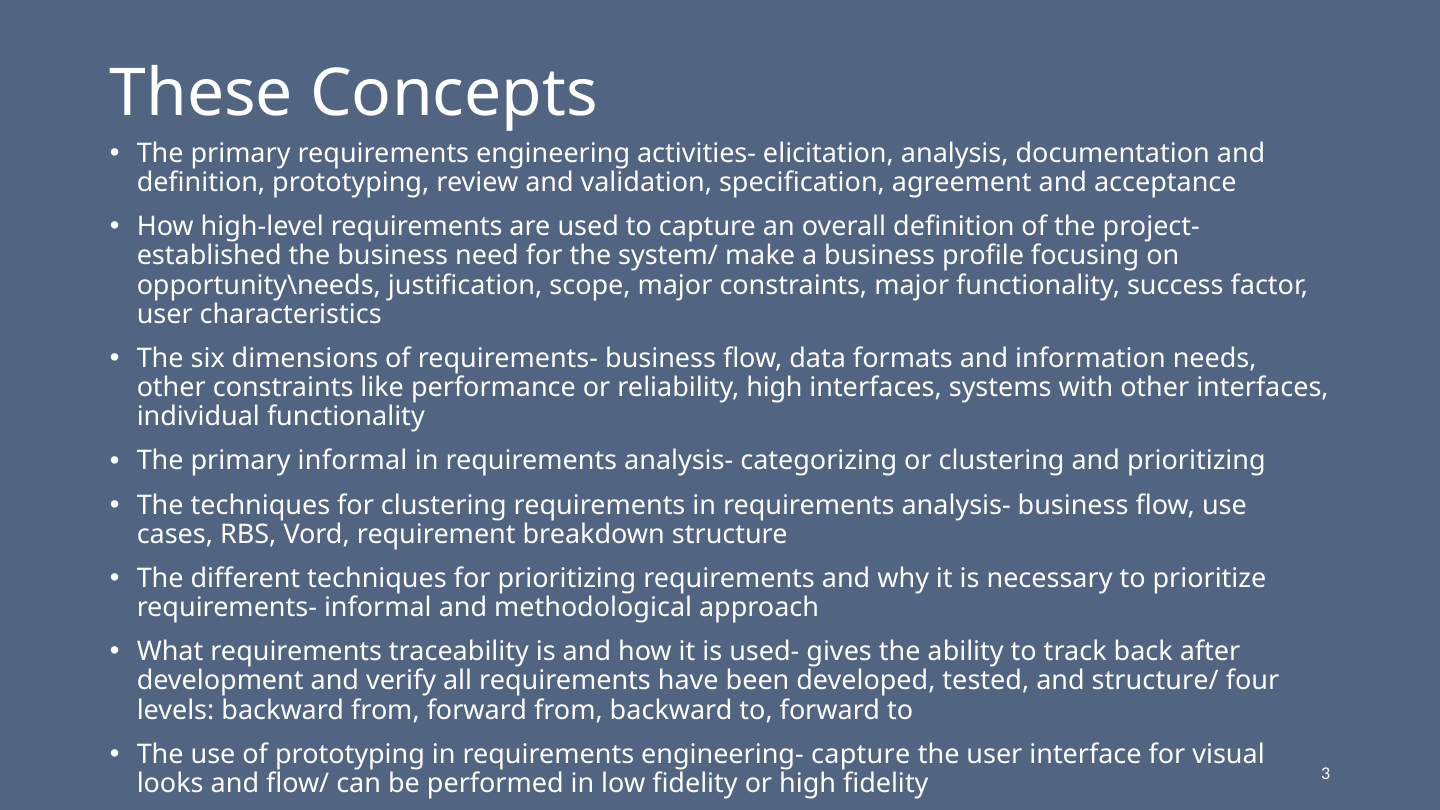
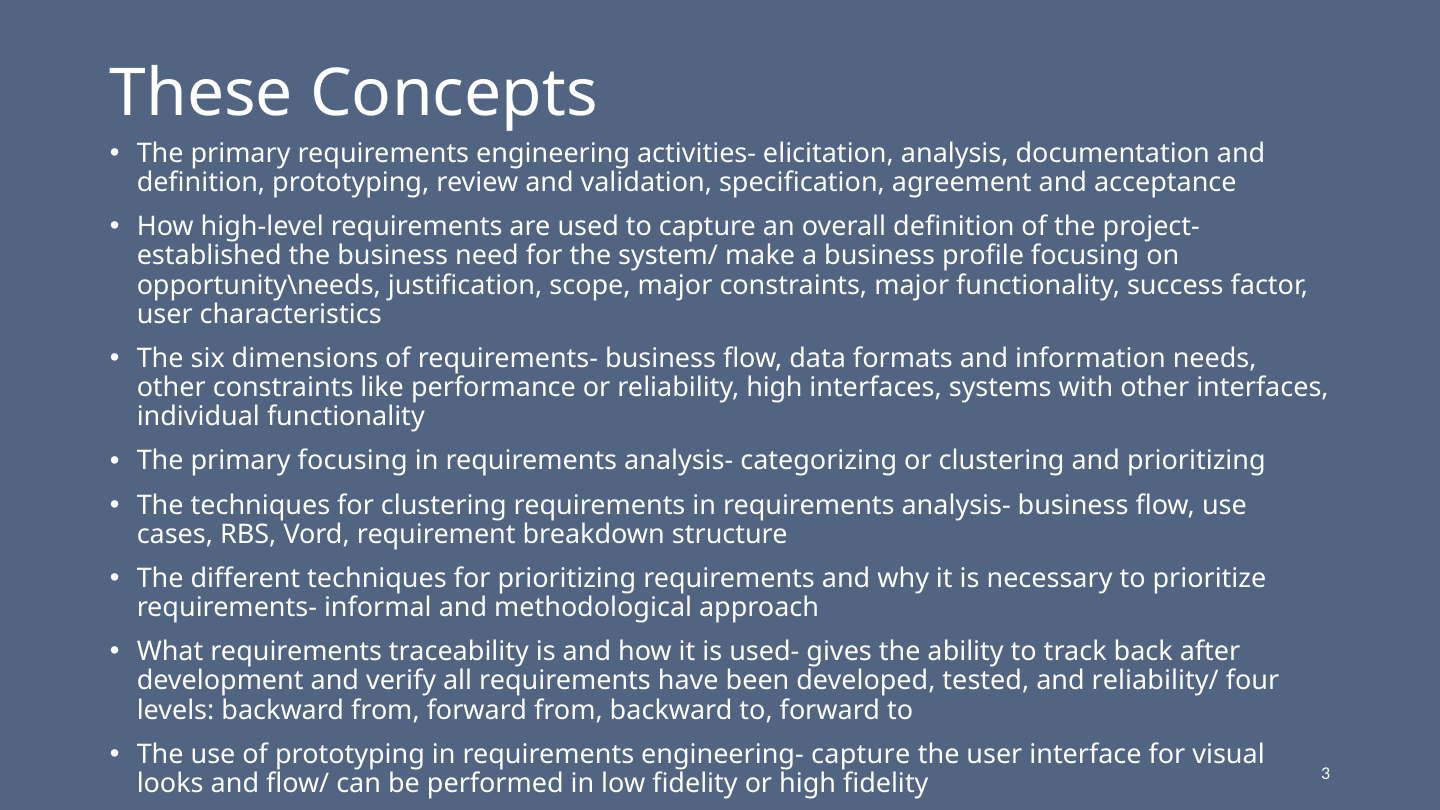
primary informal: informal -> focusing (353, 461)
structure/: structure/ -> reliability/ (1155, 681)
